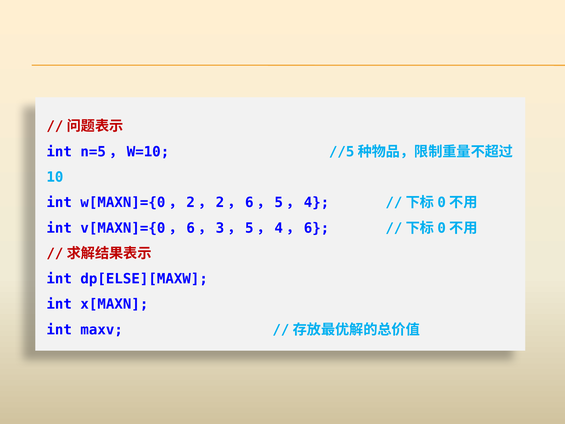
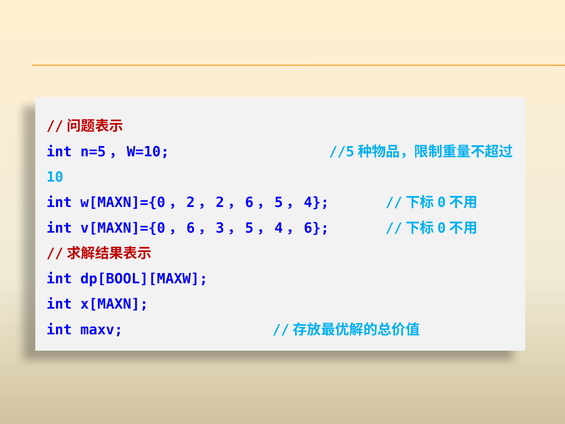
dp[ELSE][MAXW: dp[ELSE][MAXW -> dp[BOOL][MAXW (144, 279)
